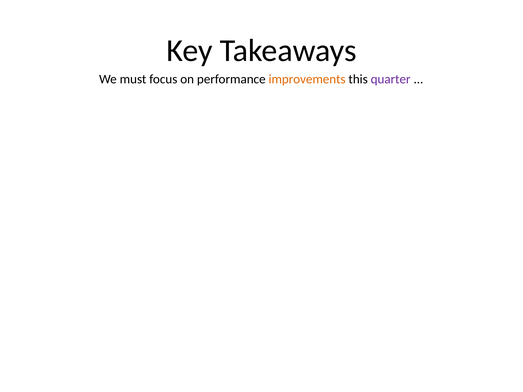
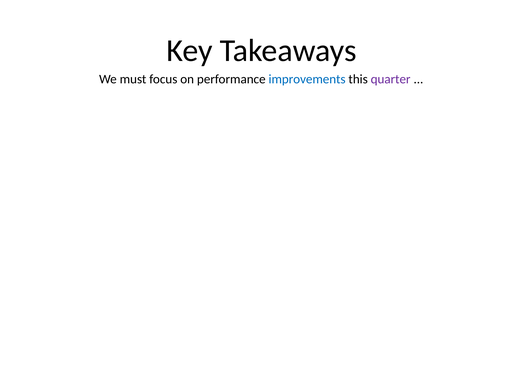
improvements colour: orange -> blue (307, 79)
